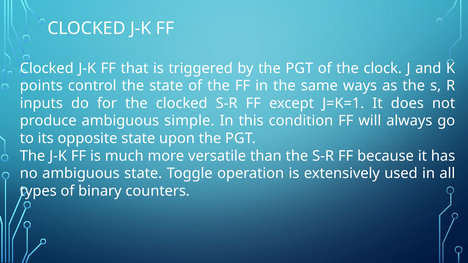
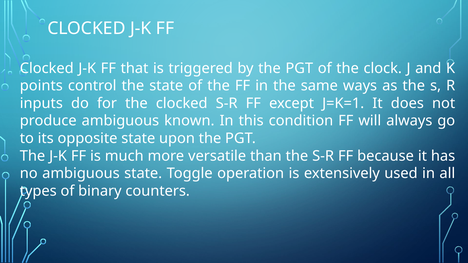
simple: simple -> known (189, 121)
